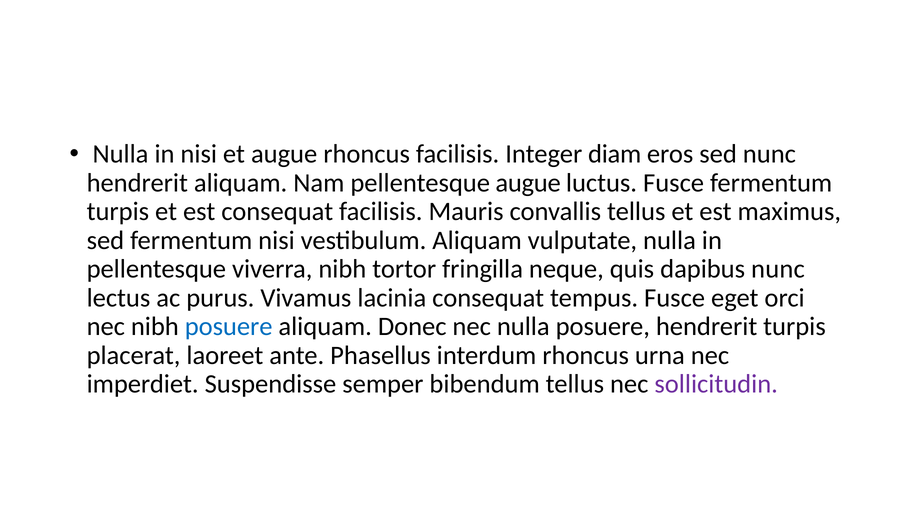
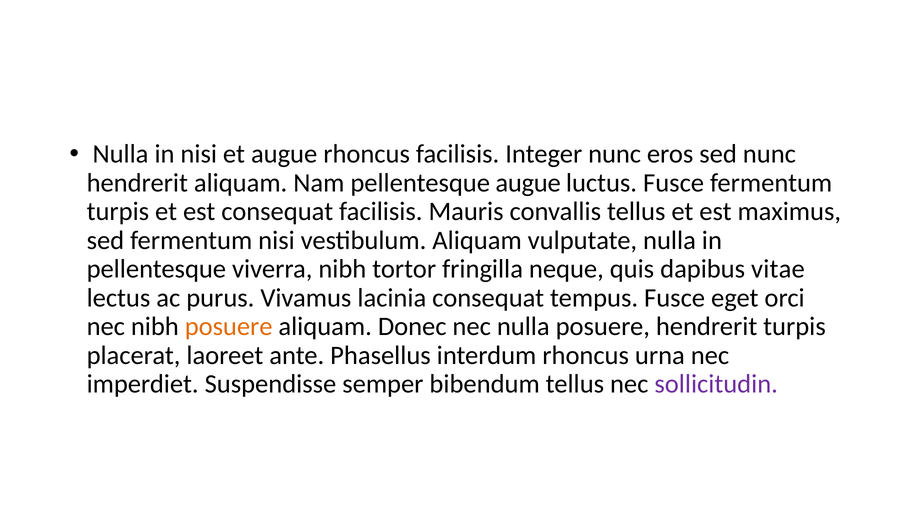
Integer diam: diam -> nunc (615, 154)
dapibus nunc: nunc -> vitae (778, 269)
posuere colour: blue -> orange (229, 327)
